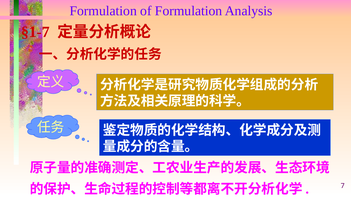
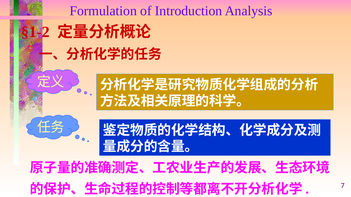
of Formulation: Formulation -> Introduction (189, 11)
§1-7: §1-7 -> §1-2 (35, 32)
